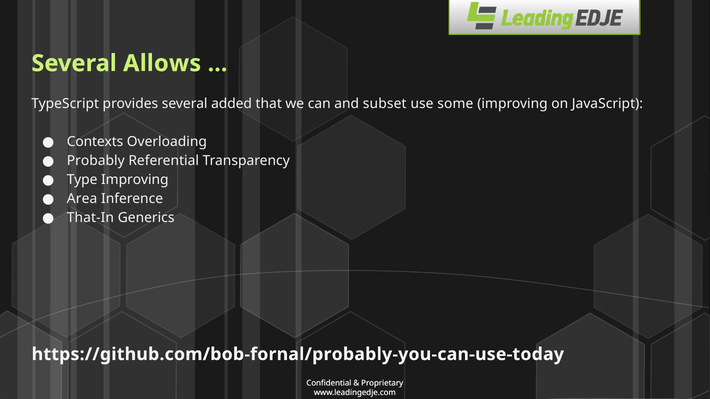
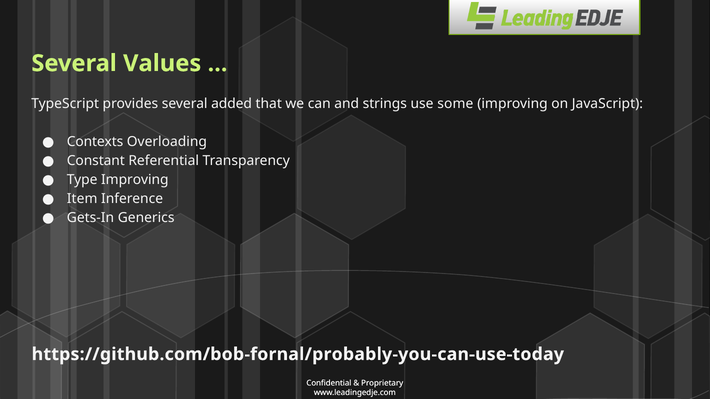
Allows: Allows -> Values (162, 63)
subset: subset -> strings (385, 104)
Probably: Probably -> Constant (96, 161)
Area: Area -> Item (82, 199)
That-In: That-In -> Gets-In (90, 218)
